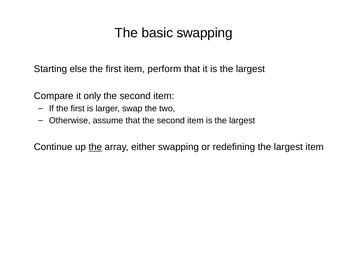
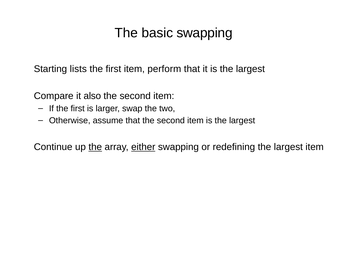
else: else -> lists (78, 69)
only: only -> also (92, 96)
either underline: none -> present (143, 147)
